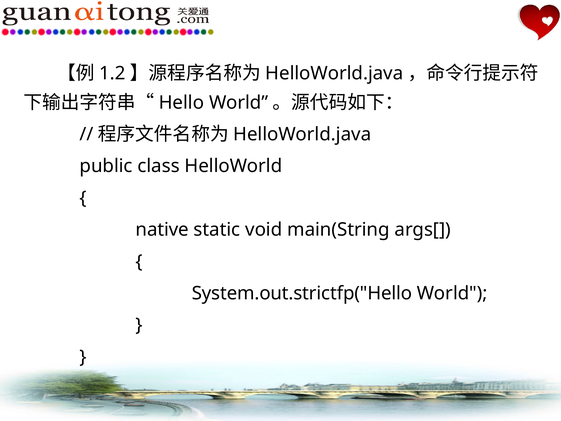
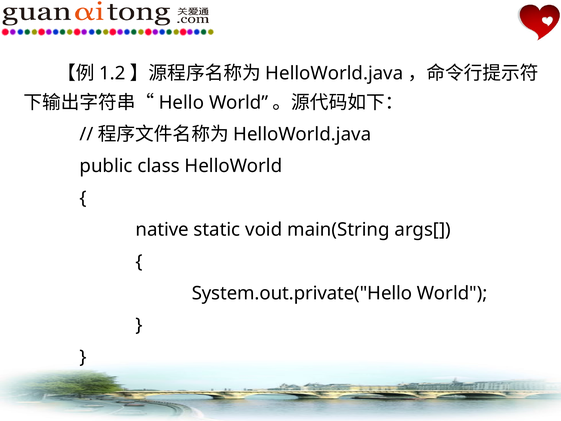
System.out.strictfp("Hello: System.out.strictfp("Hello -> System.out.private("Hello (302, 293)
